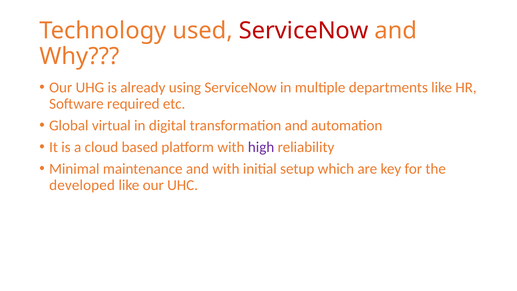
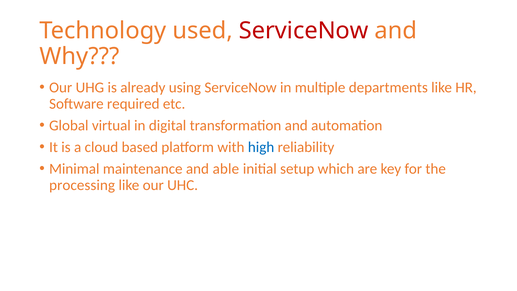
high colour: purple -> blue (261, 147)
and with: with -> able (226, 169)
developed: developed -> processing (82, 185)
